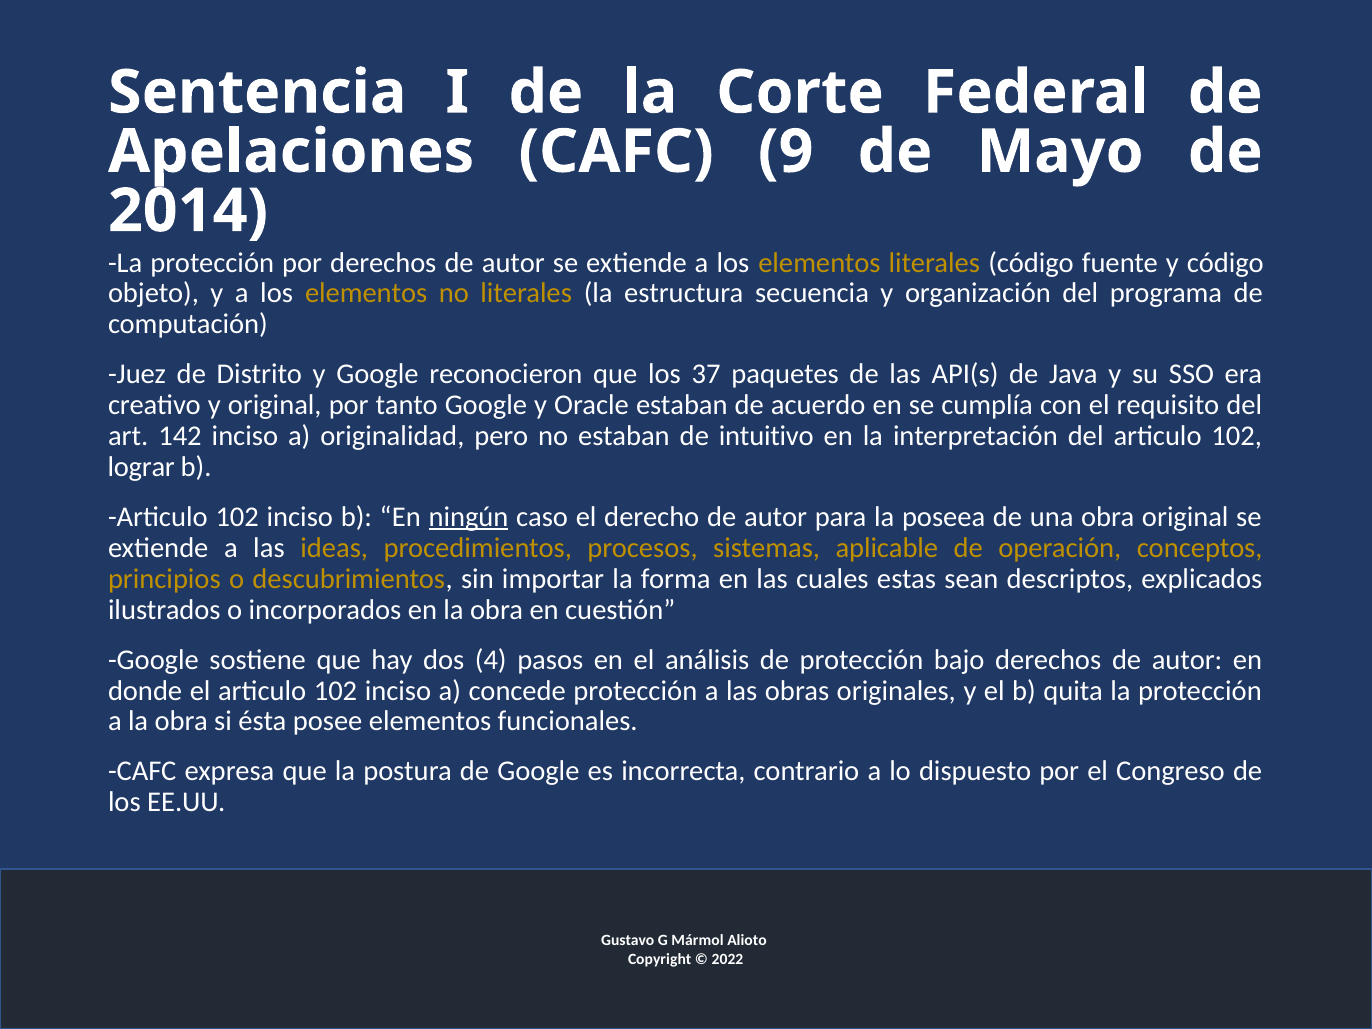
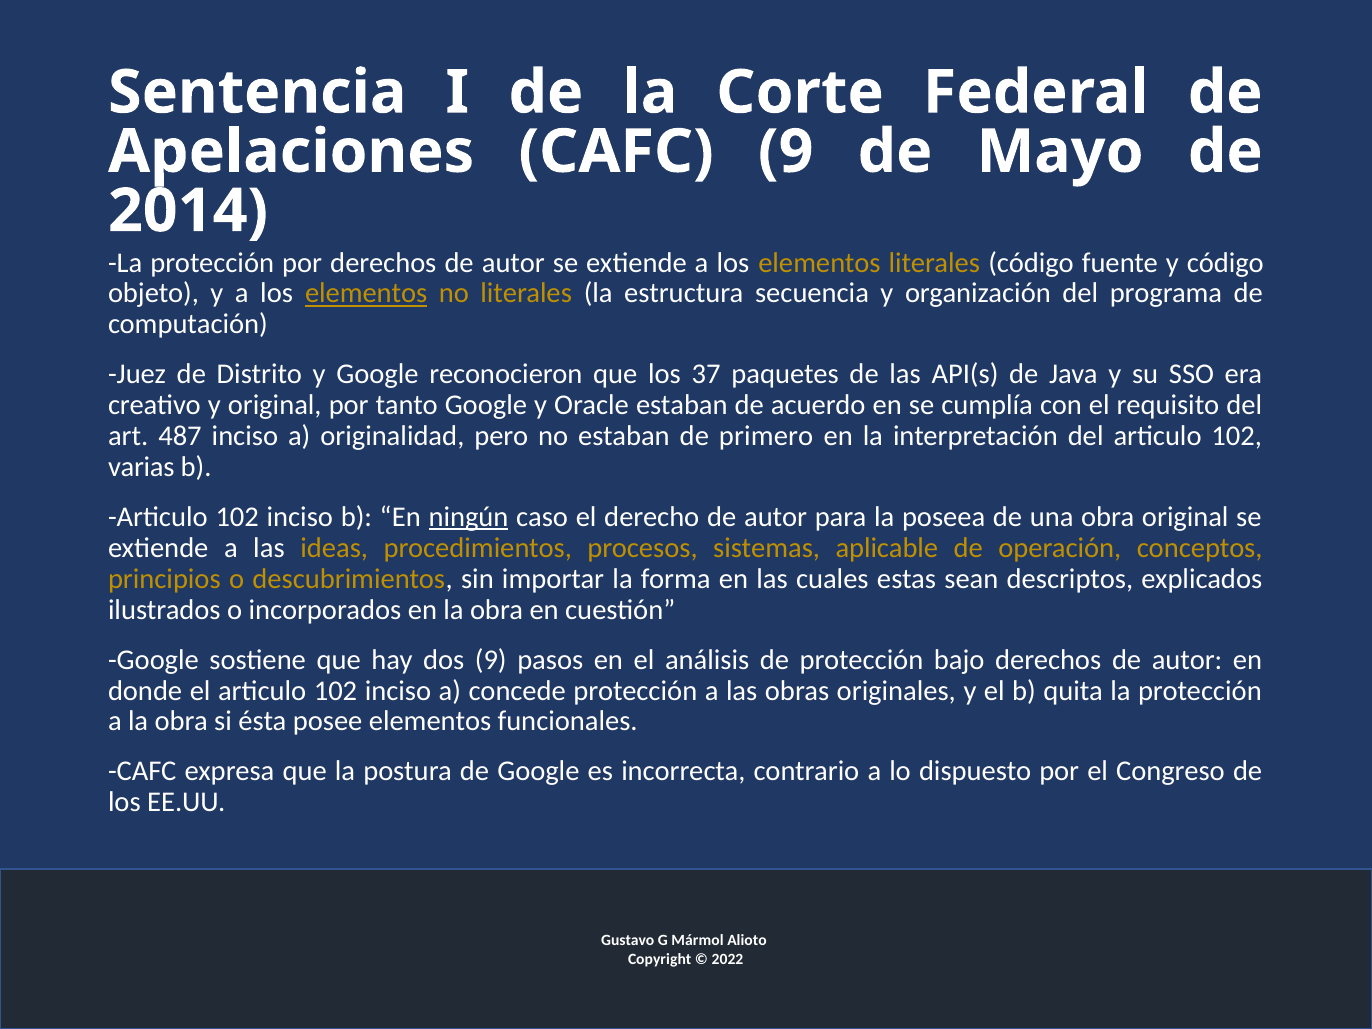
elementos underline: none -> present (366, 294)
142: 142 -> 487 (180, 436)
intuitivo: intuitivo -> primero (766, 436)
lograr: lograr -> varias (141, 467)
dos 4: 4 -> 9 (491, 660)
